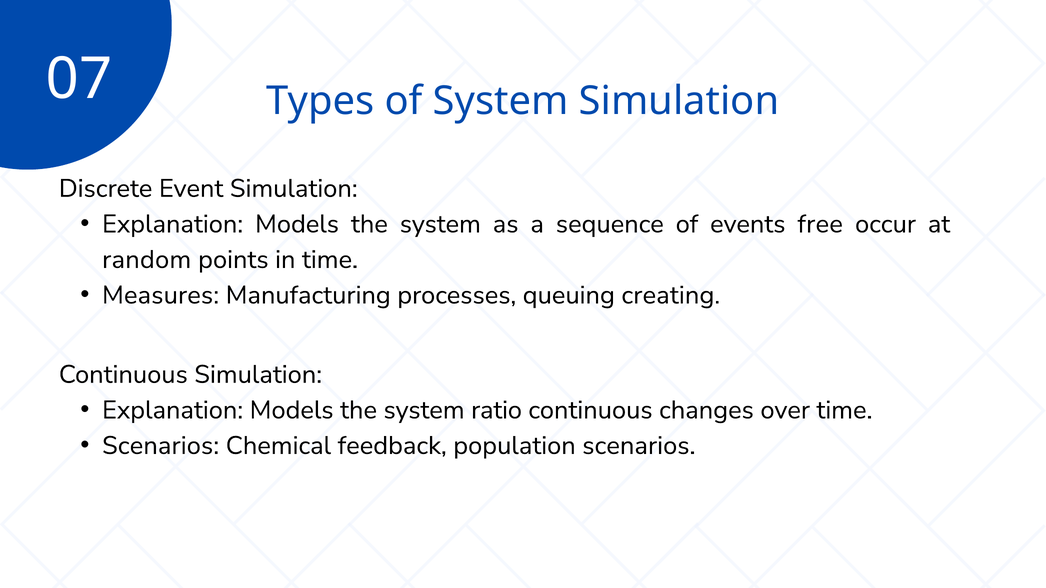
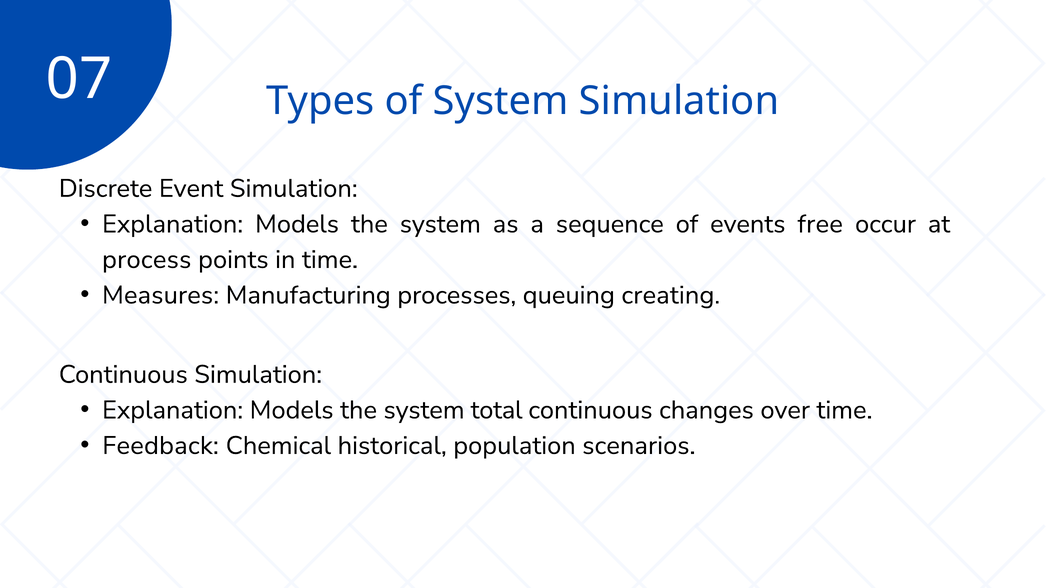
random: random -> process (147, 260)
ratio: ratio -> total (497, 410)
Scenarios: Scenarios -> Feedback (161, 446)
feedback: feedback -> historical (392, 446)
